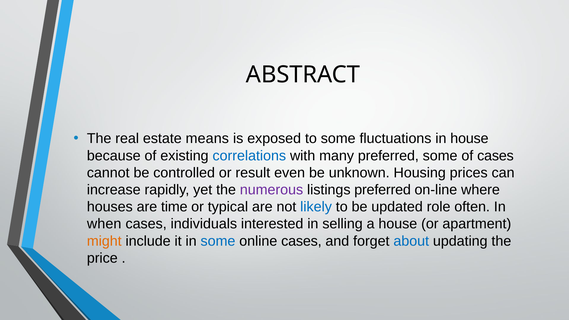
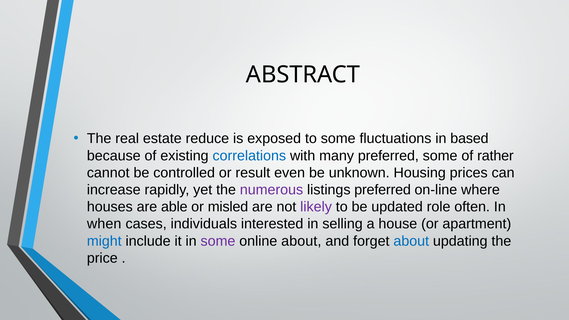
means: means -> reduce (207, 139)
in house: house -> based (469, 139)
of cases: cases -> rather (495, 156)
time: time -> able (174, 207)
typical: typical -> misled (228, 207)
likely colour: blue -> purple (316, 207)
might colour: orange -> blue (104, 241)
some colour: blue -> purple (218, 241)
online cases: cases -> about (301, 241)
